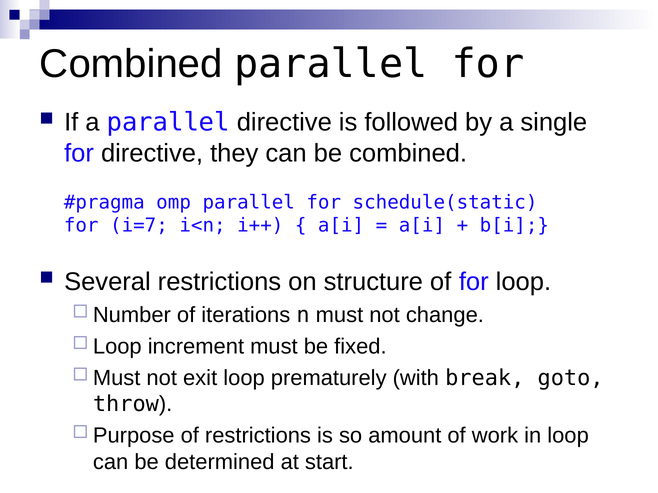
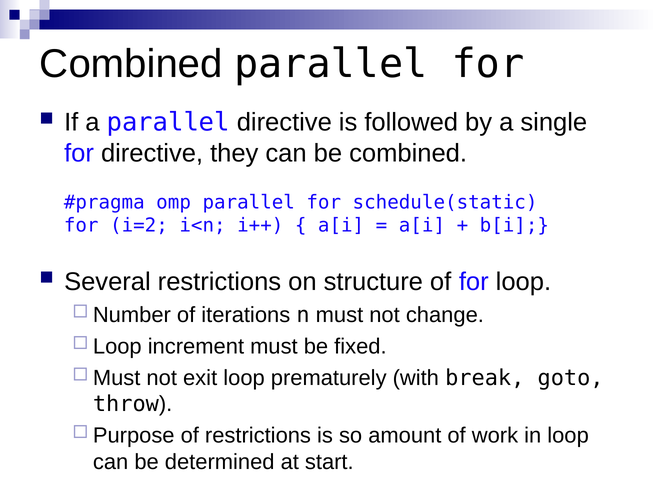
i=7: i=7 -> i=2 (139, 226)
